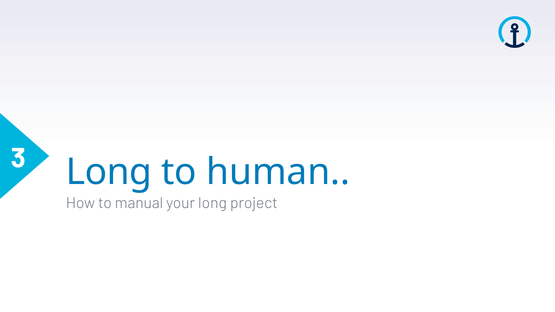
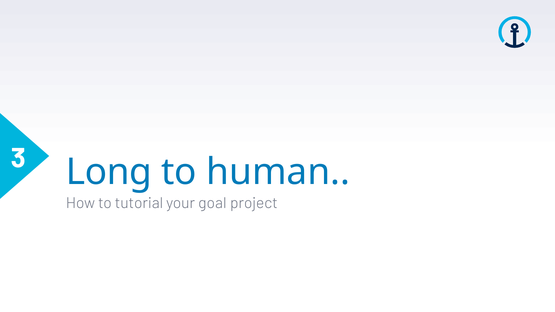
manual: manual -> tutorial (139, 203)
your long: long -> goal (212, 203)
